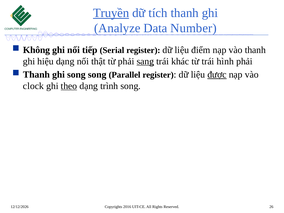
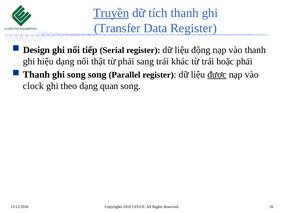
Analyze: Analyze -> Transfer (117, 28)
Data Number: Number -> Register (194, 28)
Không: Không -> Design (36, 50)
điểm: điểm -> động (201, 50)
sang underline: present -> none (145, 61)
hình: hình -> hoặc (225, 61)
theo underline: present -> none (69, 86)
trình: trình -> quan (109, 86)
